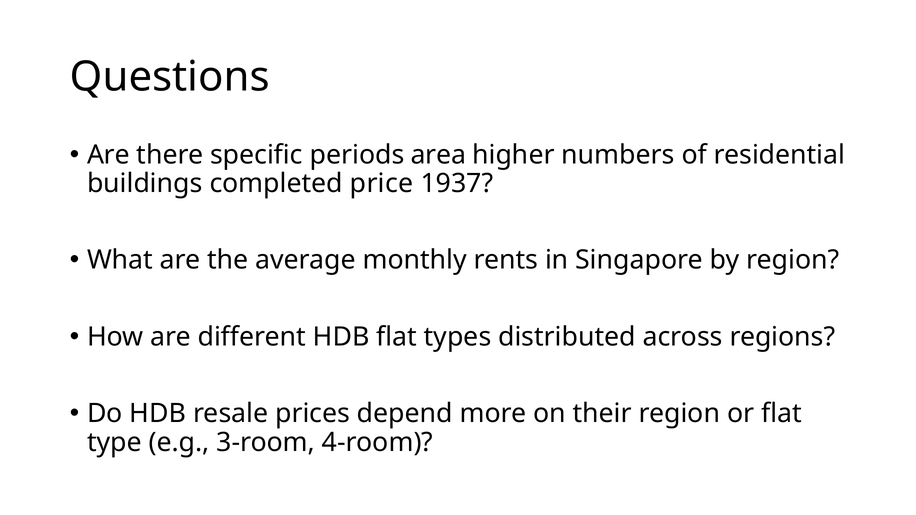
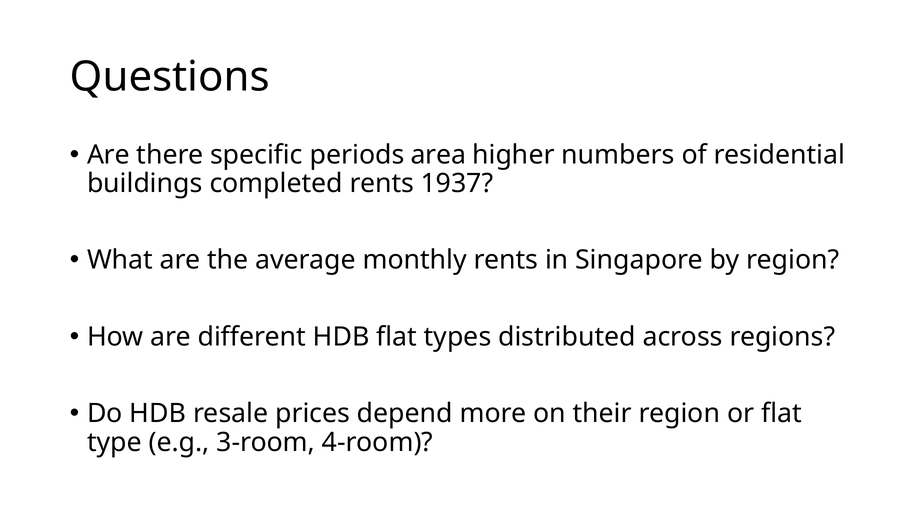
completed price: price -> rents (382, 184)
